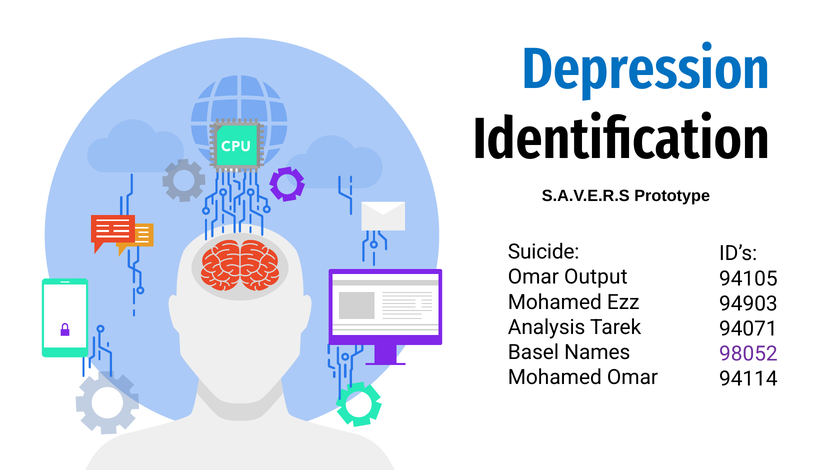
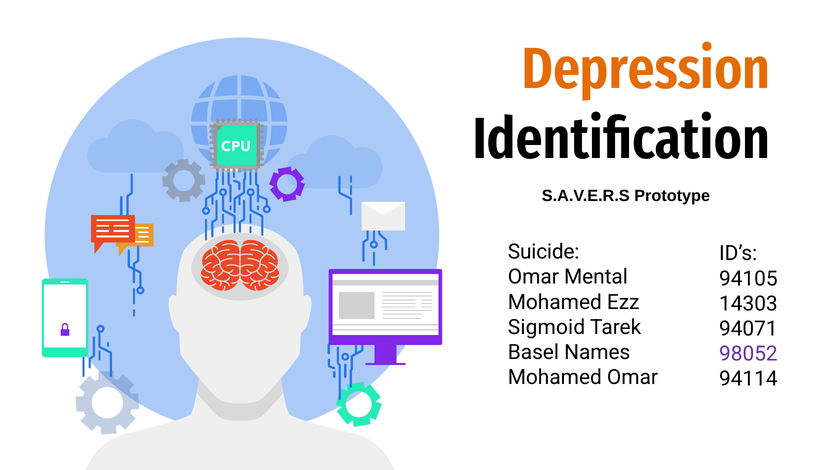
Depression colour: blue -> orange (646, 69)
Output: Output -> Mental (596, 277)
94903: 94903 -> 14303 (748, 304)
Analysis: Analysis -> Sigmoid (546, 327)
